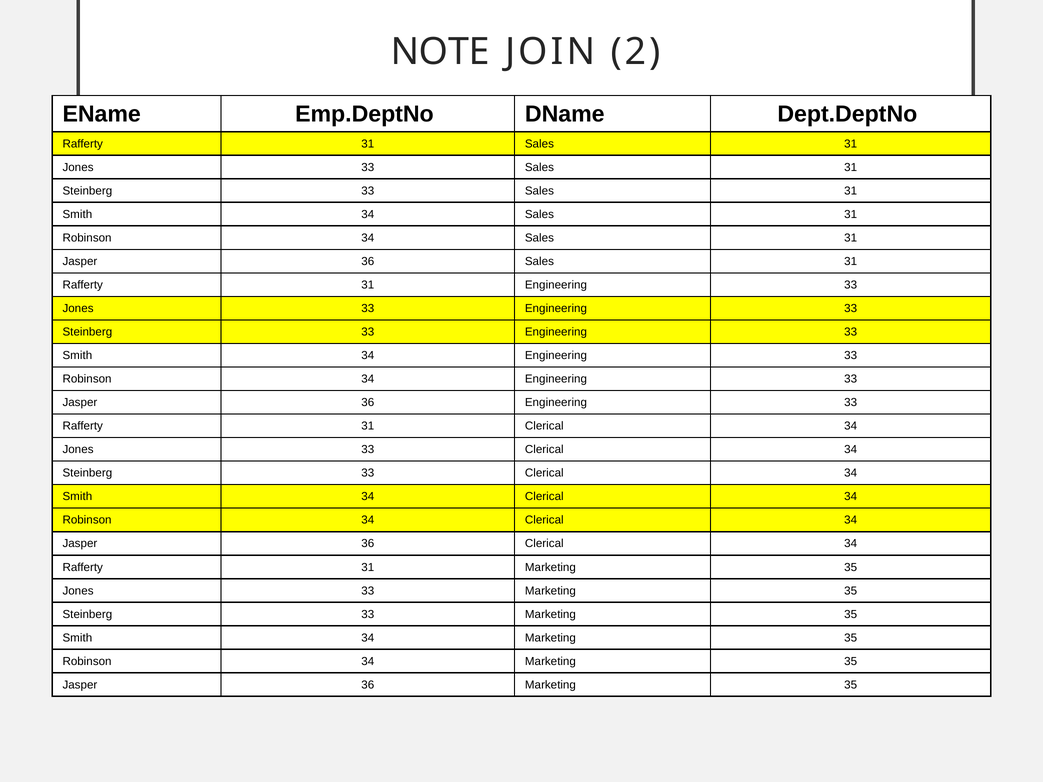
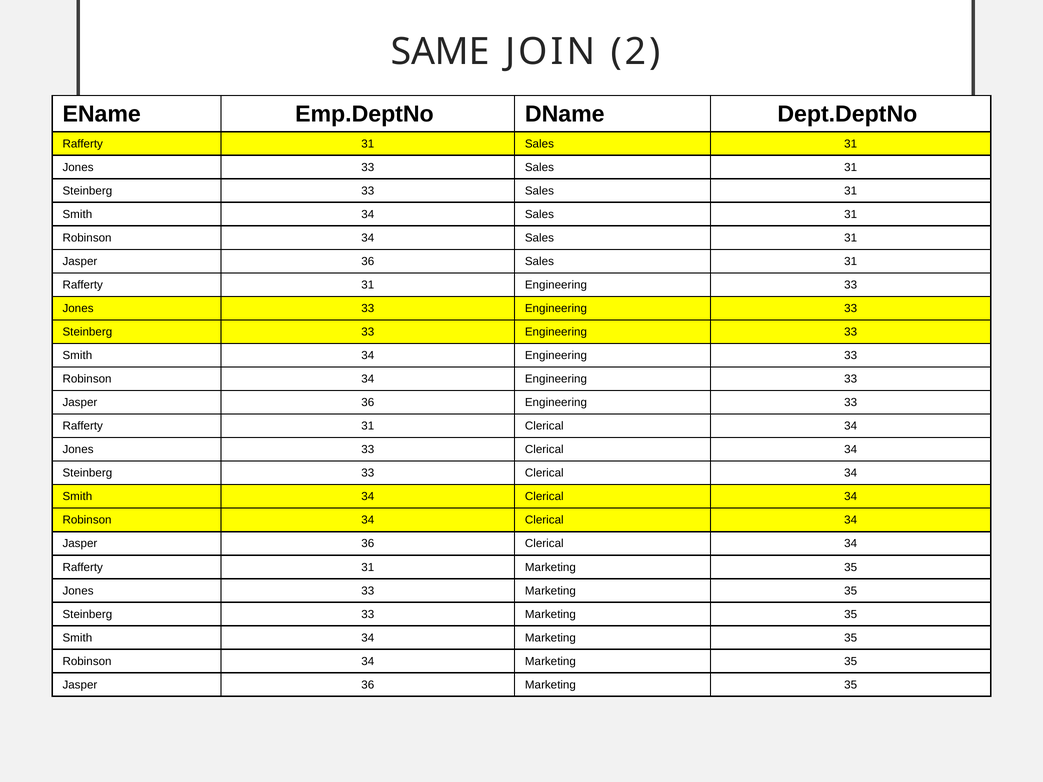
NOTE: NOTE -> SAME (440, 52)
